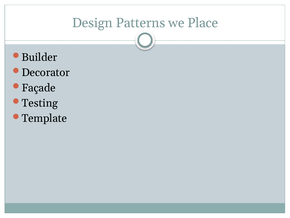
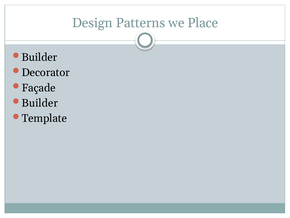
Testing: Testing -> Builder (40, 103)
